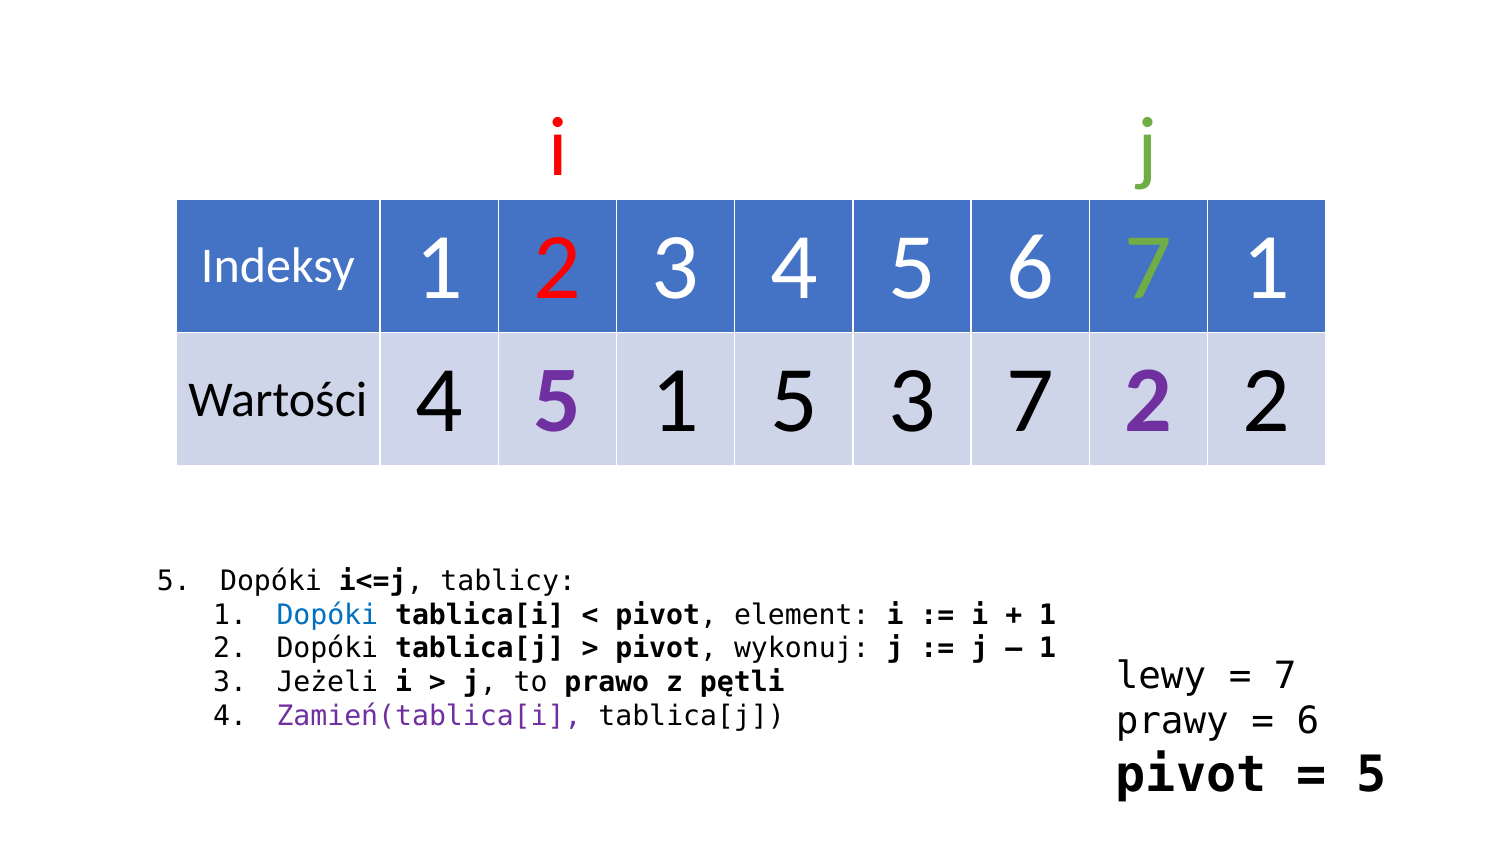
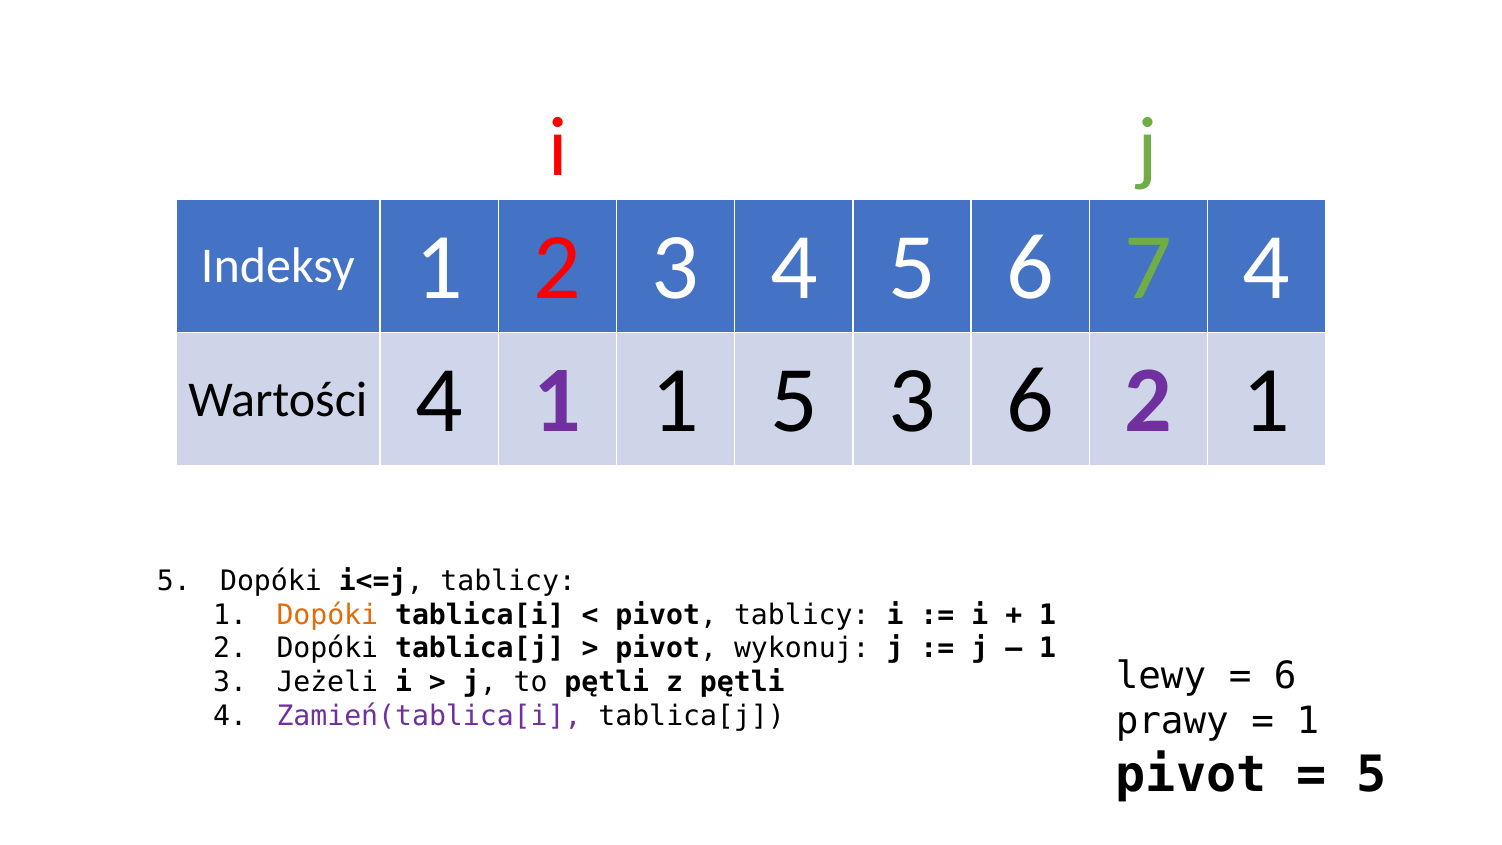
7 1: 1 -> 4 (1267, 267)
Wartości 4 5: 5 -> 1 (557, 400)
3 7: 7 -> 6 (1030, 400)
2 2: 2 -> 1 (1267, 400)
Dopóki colour: blue -> orange (327, 615)
pivot element: element -> tablicy (802, 615)
7: 7 -> 6 (1285, 676)
to prawo: prawo -> pętli (607, 682)
6: 6 -> 1 (1308, 721)
